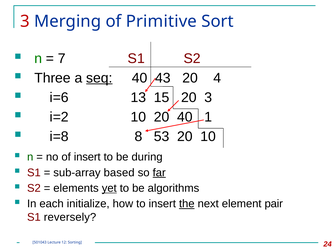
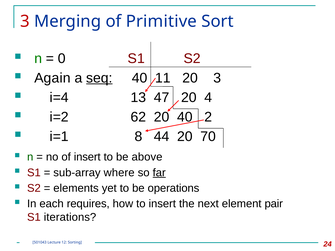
7: 7 -> 0 (62, 58)
Three: Three -> Again (52, 78)
43: 43 -> 11 (163, 78)
20 4: 4 -> 3 (217, 78)
i=6: i=6 -> i=4 (59, 98)
15: 15 -> 47 (162, 98)
20 3: 3 -> 4 (208, 98)
i=2 10: 10 -> 62 (138, 117)
1: 1 -> 2 (208, 117)
i=8: i=8 -> i=1 (59, 137)
53: 53 -> 44 (162, 137)
20 10: 10 -> 70 (208, 137)
during: during -> above (147, 157)
based: based -> where (119, 173)
yet underline: present -> none (109, 188)
algorithms: algorithms -> operations (173, 188)
initialize: initialize -> requires (88, 204)
the underline: present -> none (187, 204)
reversely: reversely -> iterations (70, 217)
